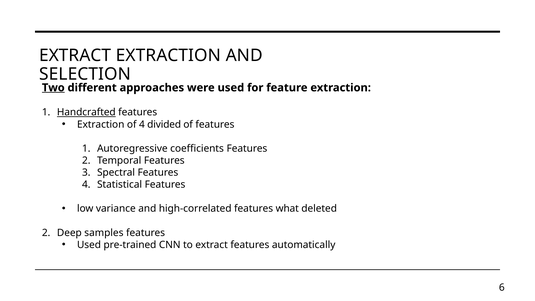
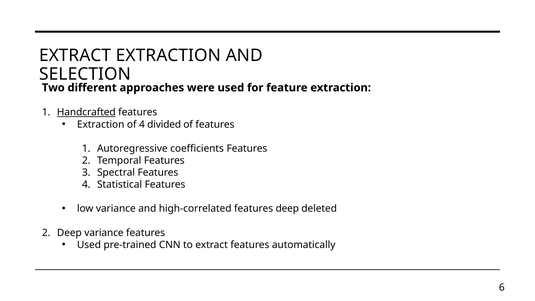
Two underline: present -> none (53, 88)
features what: what -> deep (287, 209)
Deep samples: samples -> variance (104, 233)
